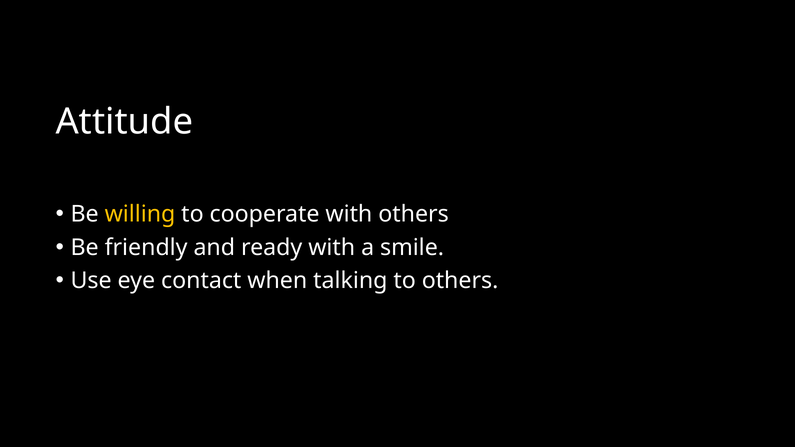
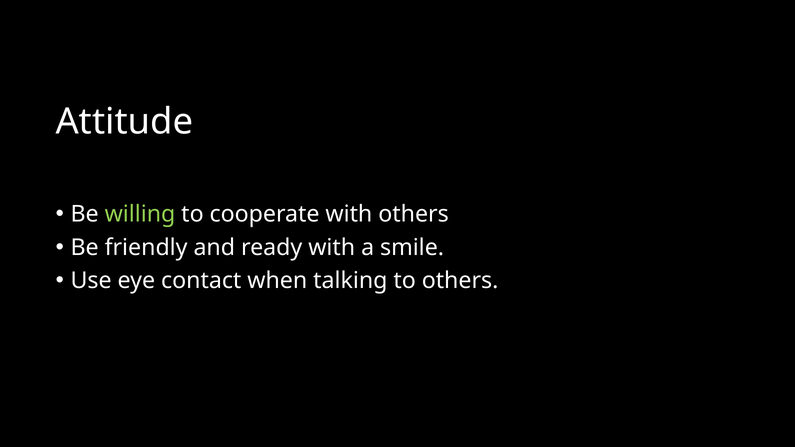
willing colour: yellow -> light green (140, 214)
